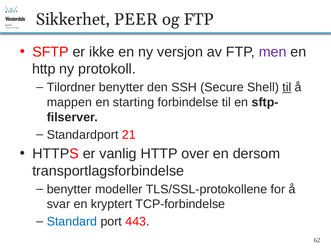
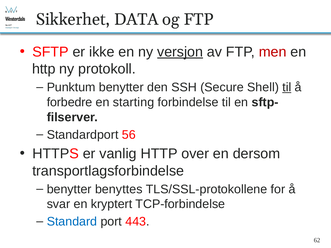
PEER: PEER -> DATA (136, 20)
versjon underline: none -> present (180, 52)
men colour: purple -> red (273, 52)
Tilordner: Tilordner -> Punktum (71, 87)
mappen: mappen -> forbedre (70, 102)
21: 21 -> 56 (129, 135)
modeller: modeller -> benyttes (119, 189)
